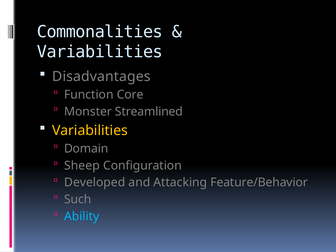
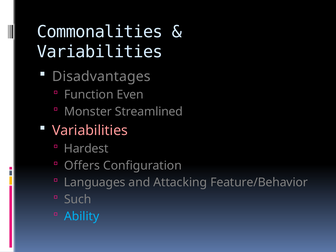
Core: Core -> Even (130, 95)
Variabilities colour: yellow -> pink (90, 131)
Domain: Domain -> Hardest (86, 149)
Sheep: Sheep -> Offers (82, 166)
Developed: Developed -> Languages (95, 182)
